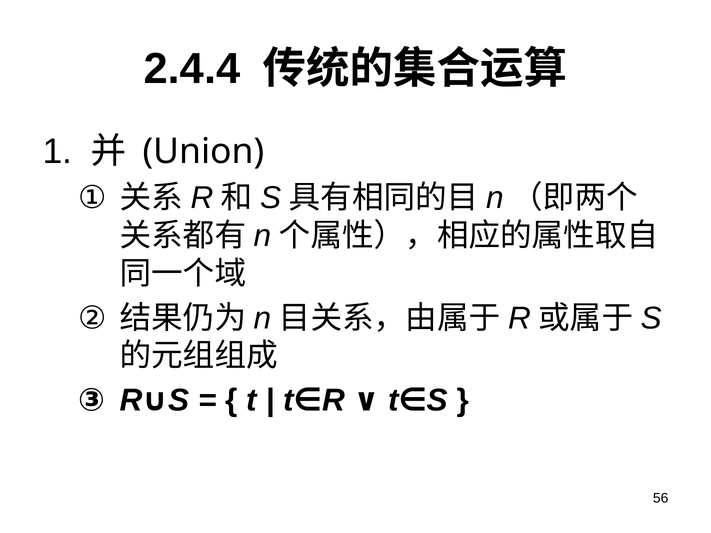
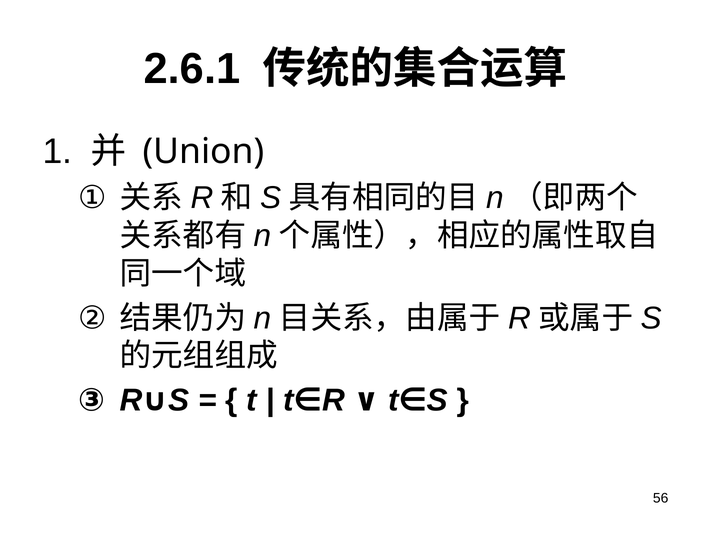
2.4.4: 2.4.4 -> 2.6.1 (192, 69)
